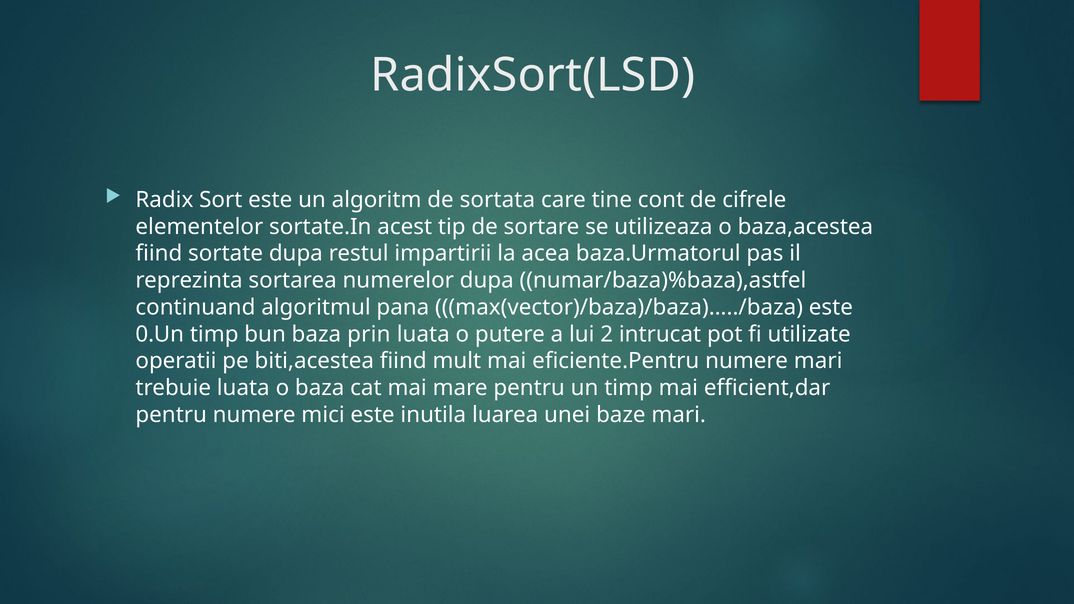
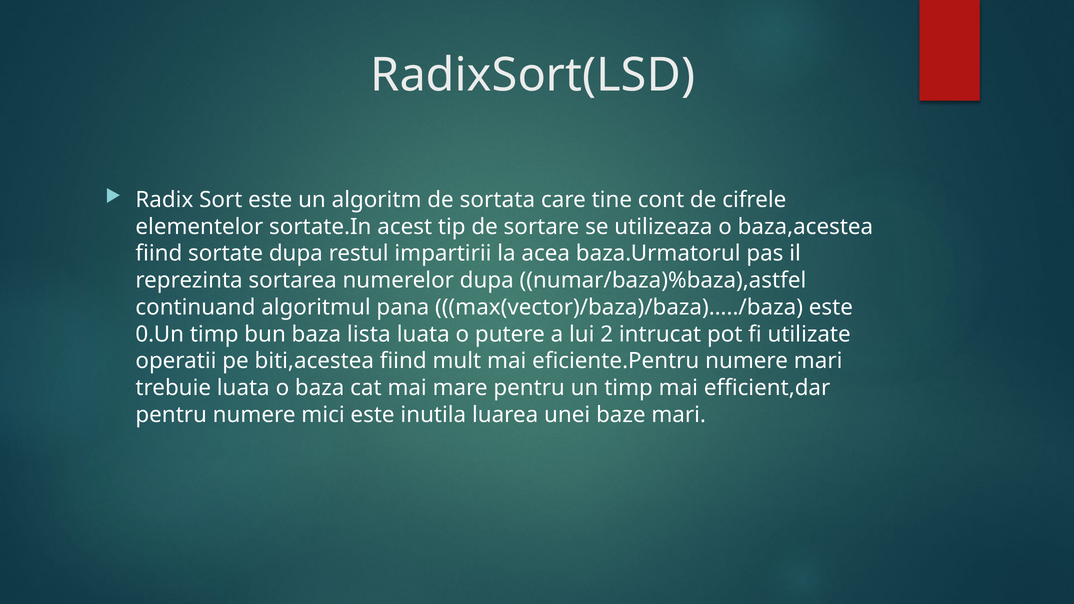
prin: prin -> lista (369, 334)
